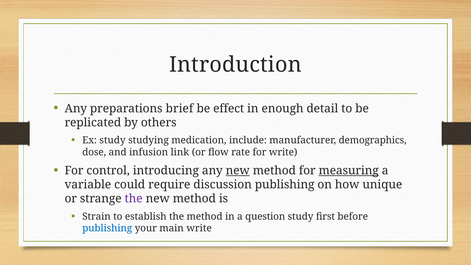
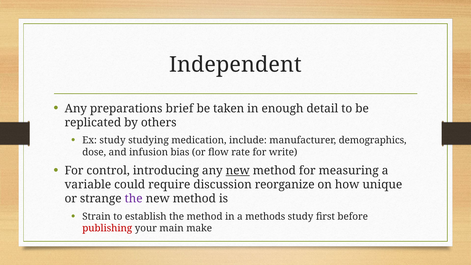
Introduction: Introduction -> Independent (235, 65)
effect: effect -> taken (229, 108)
link: link -> bias (180, 152)
measuring underline: present -> none (349, 170)
discussion publishing: publishing -> reorganize (285, 185)
question: question -> methods (265, 216)
publishing colour: blue -> red (107, 228)
main write: write -> make (199, 228)
